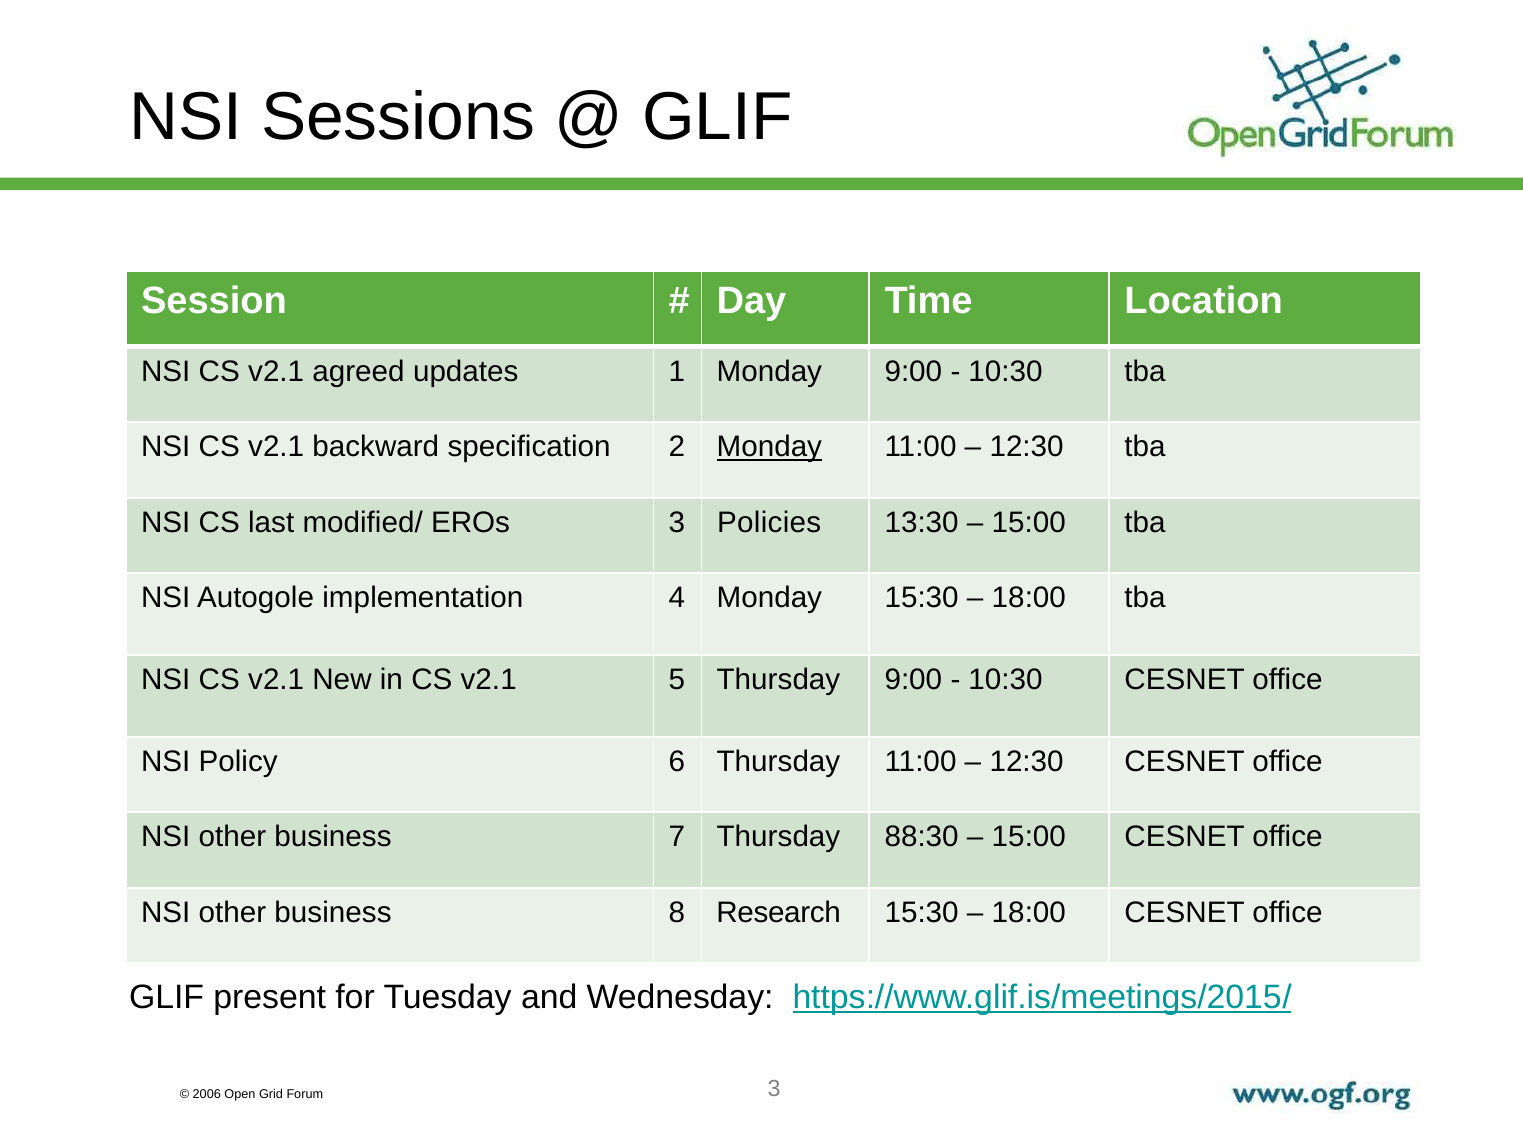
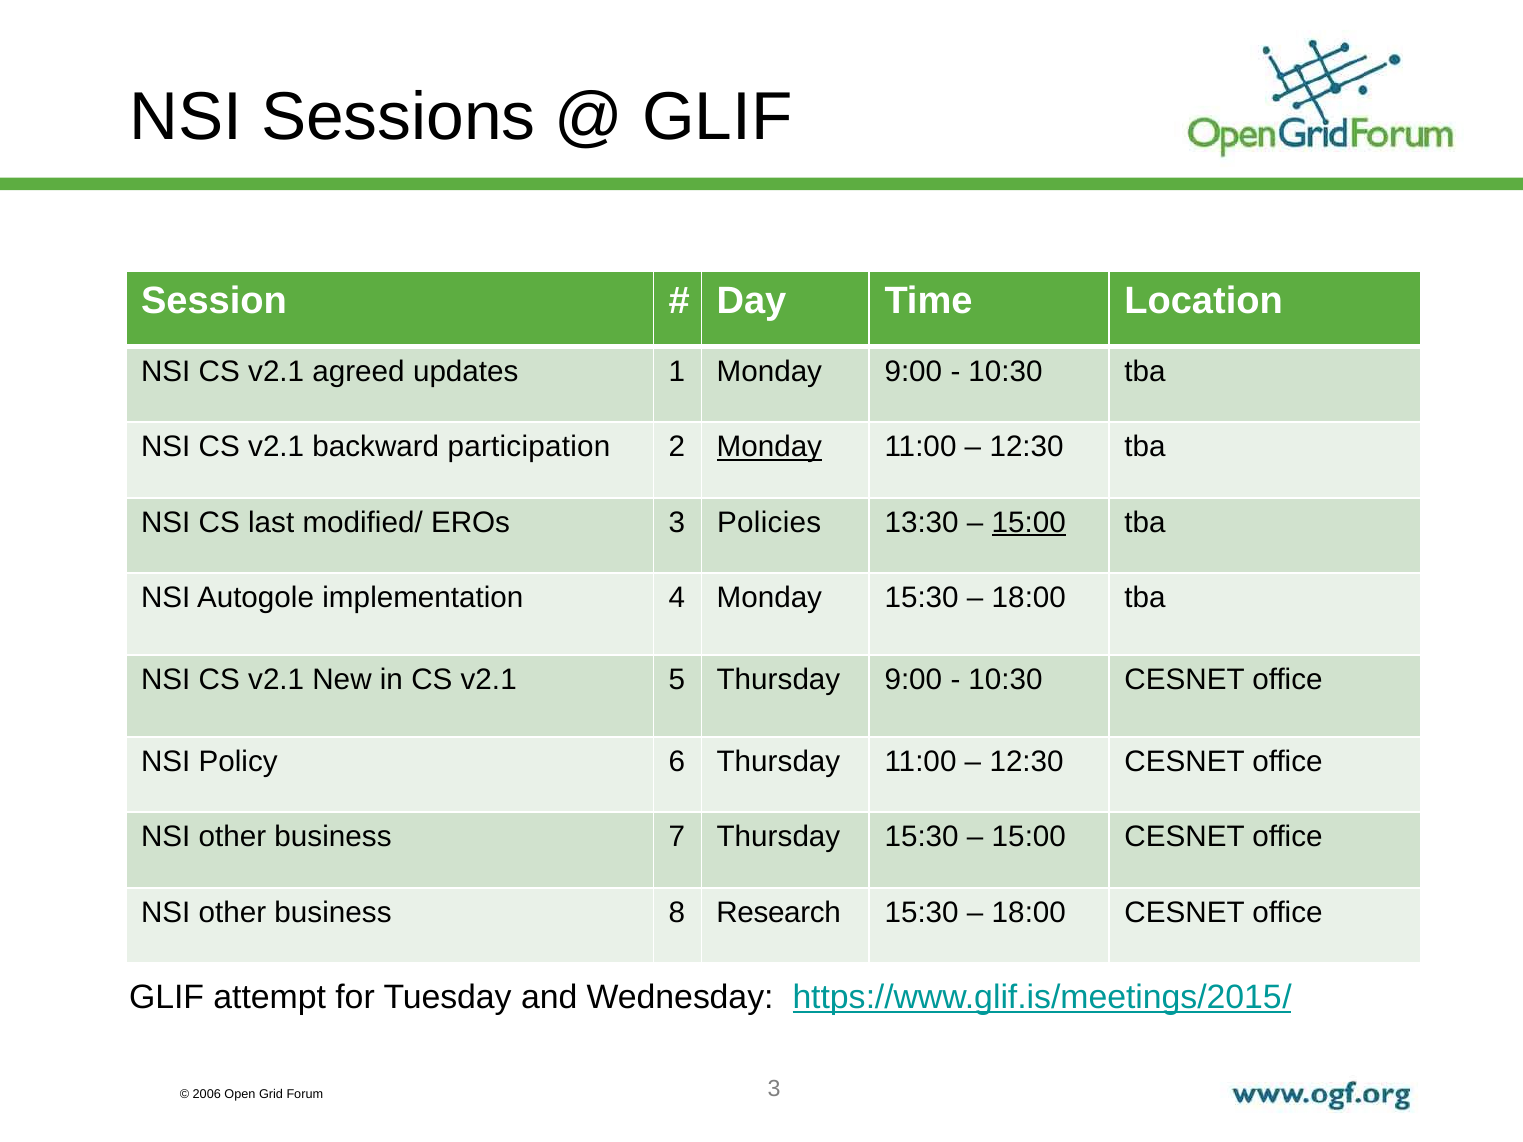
specification: specification -> participation (529, 447)
15:00 underline: none -> present (1029, 522)
Thursday 88:30: 88:30 -> 15:30 (922, 837)
present: present -> attempt (270, 997)
